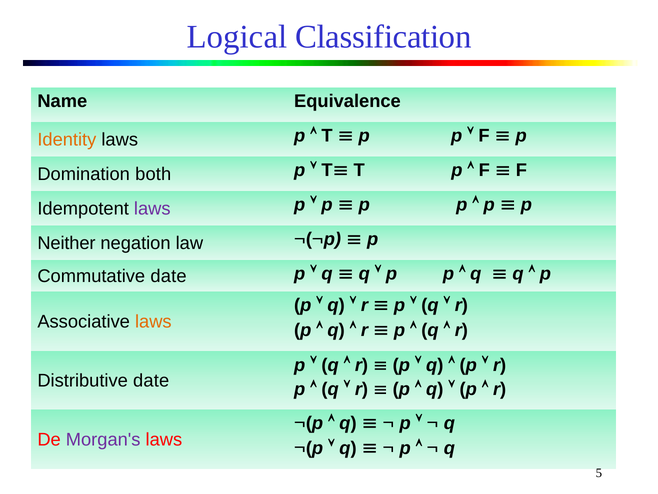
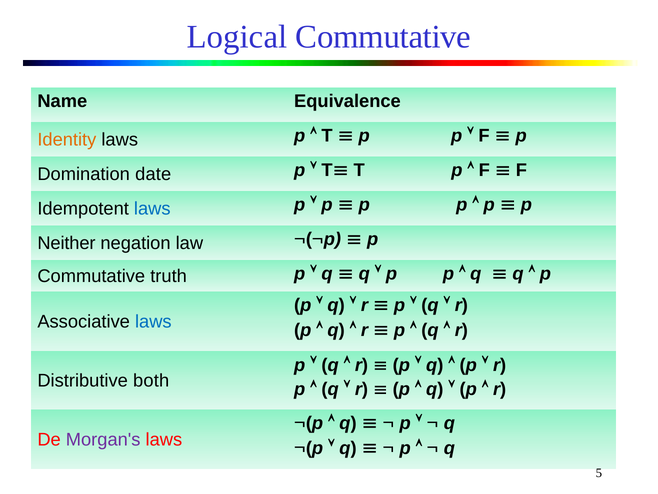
Logical Classification: Classification -> Commutative (383, 37)
both: both -> date (153, 174)
laws colour: purple -> blue (152, 208)
Commutative date: date -> truth (169, 276)
laws colour: orange -> blue (153, 321)
Distributive date: date -> both (151, 380)
